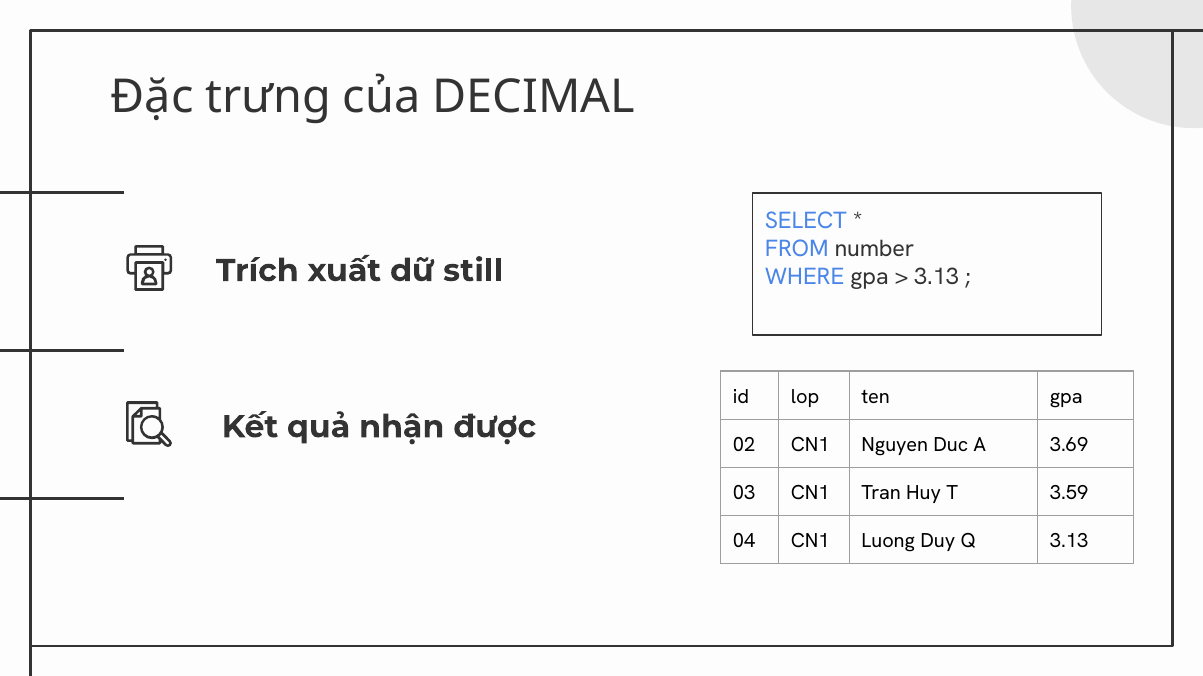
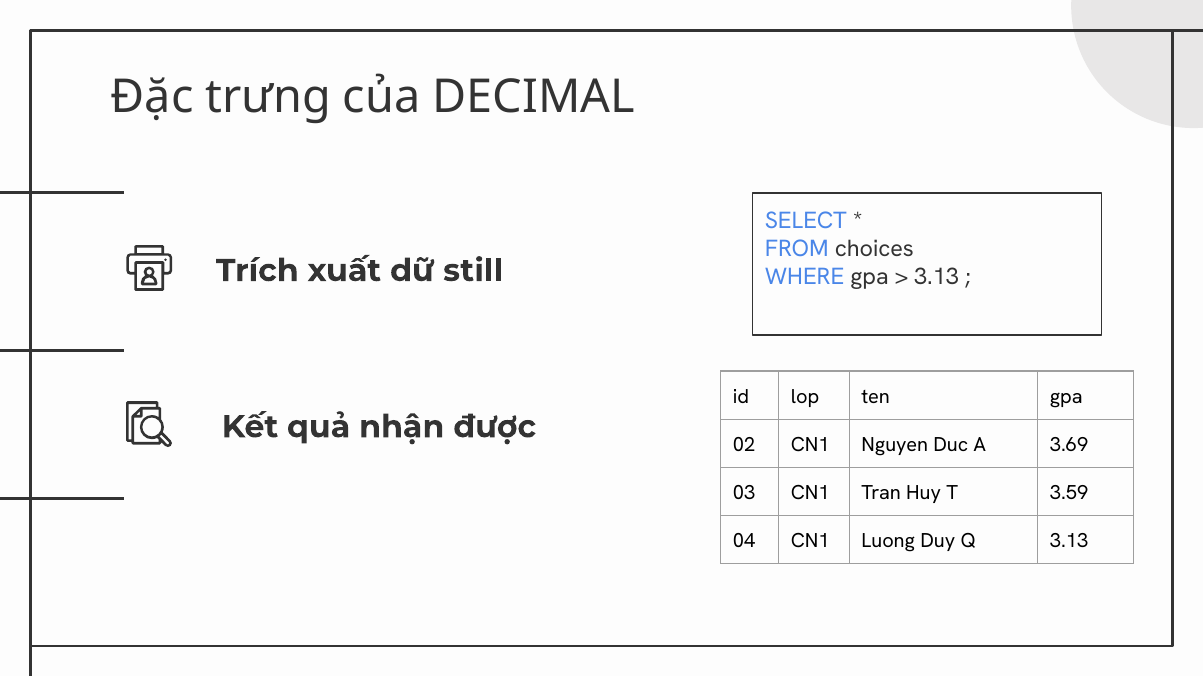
number: number -> choices (874, 249)
